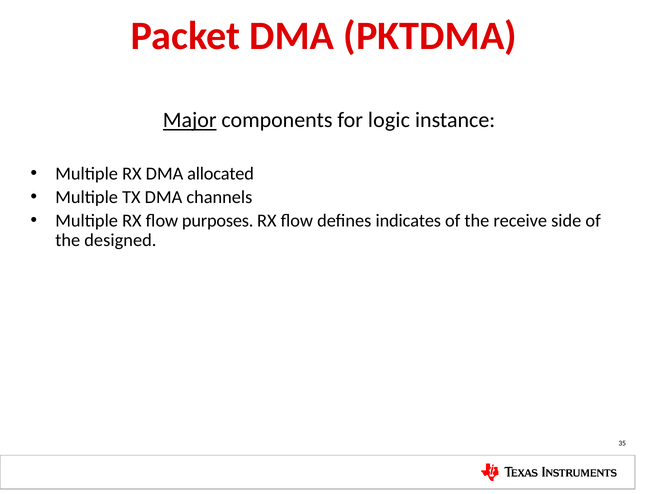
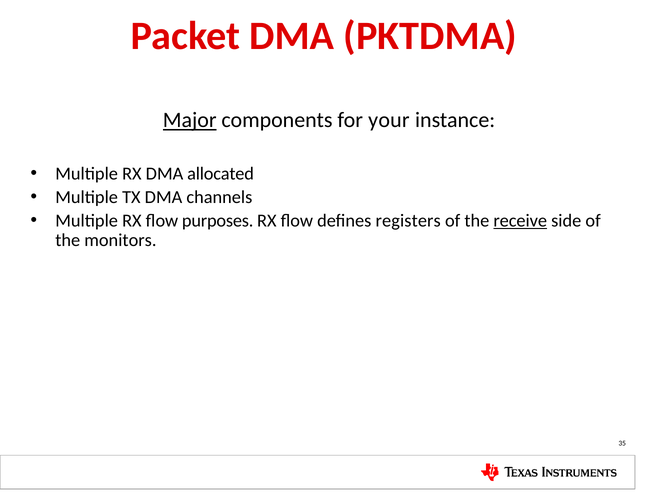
logic: logic -> your (389, 120)
indicates: indicates -> registers (408, 221)
receive underline: none -> present (520, 221)
designed: designed -> monitors (120, 240)
